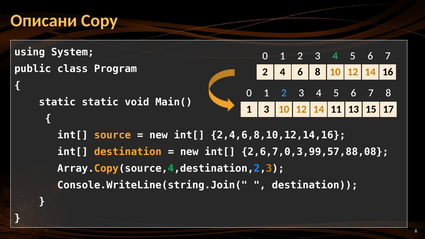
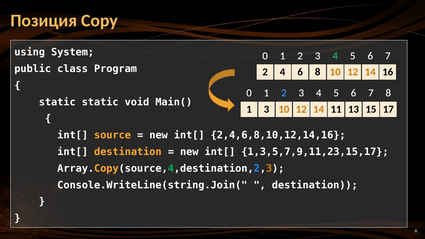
Описани: Описани -> Позиция (44, 21)
2,6,7,0,3,99,57,88,08: 2,6,7,0,3,99,57,88,08 -> 1,3,5,7,9,11,23,15,17 (315, 152)
